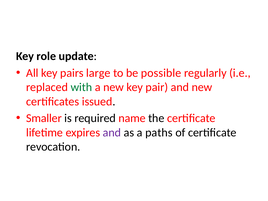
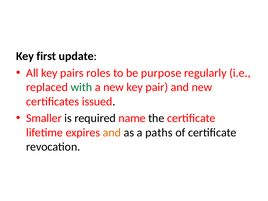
role: role -> first (46, 56)
large: large -> roles (98, 73)
possible: possible -> purpose (161, 73)
and colour: purple -> orange (112, 133)
